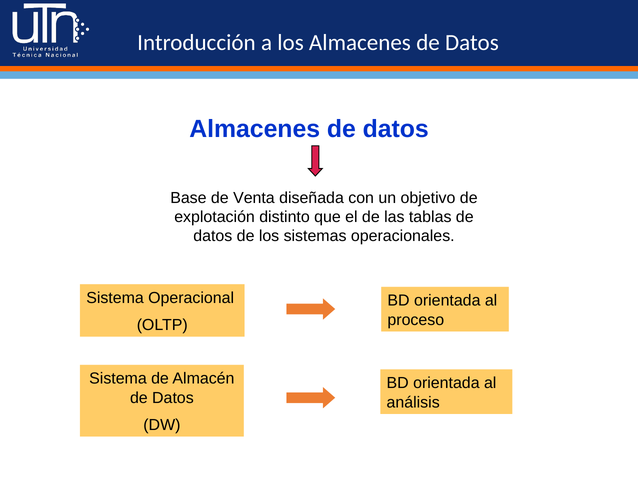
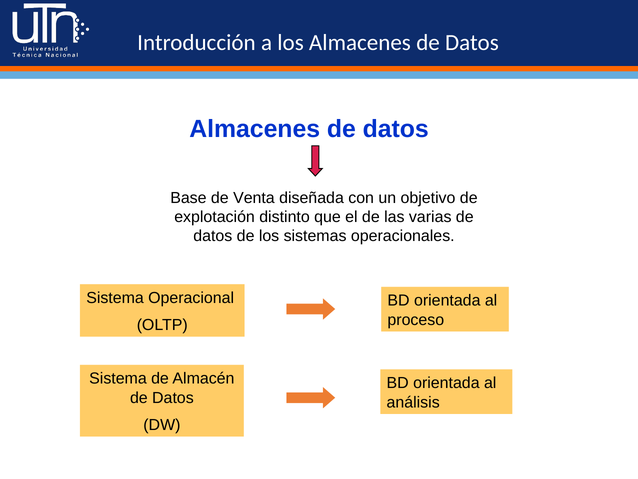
tablas: tablas -> varias (430, 217)
